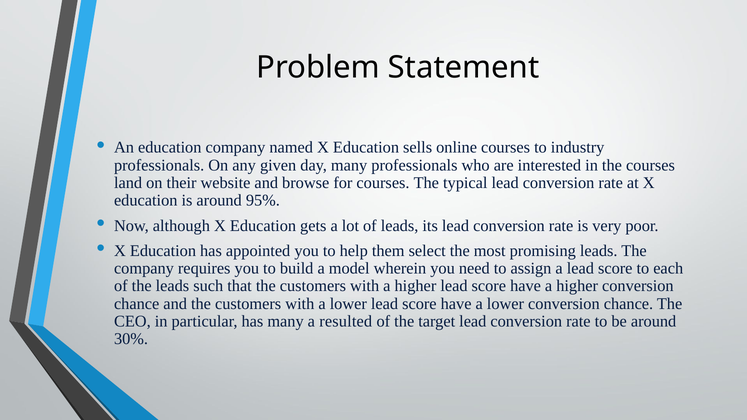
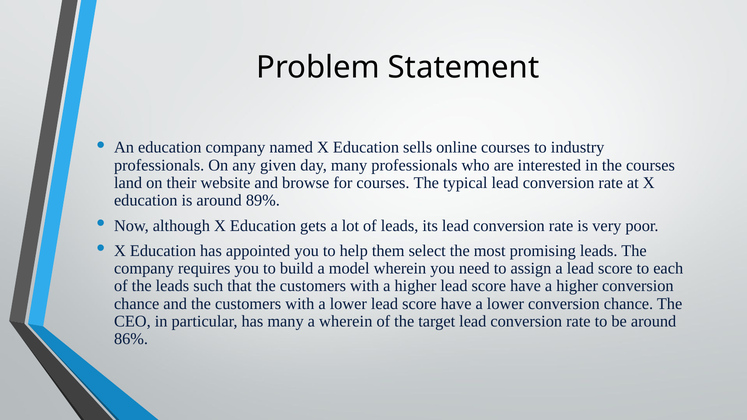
95%: 95% -> 89% (263, 201)
a resulted: resulted -> wherein (346, 321)
30%: 30% -> 86% (131, 339)
